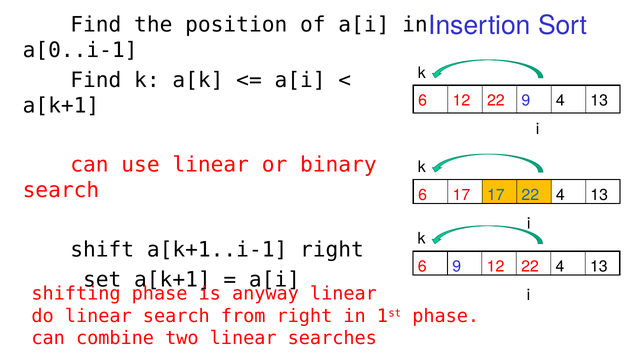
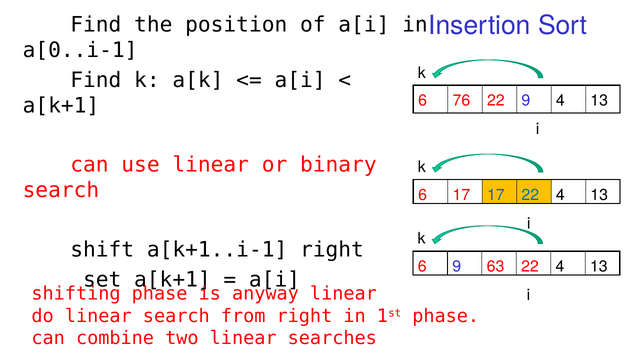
6 12: 12 -> 76 (461, 101)
9 12: 12 -> 63 (496, 266)
